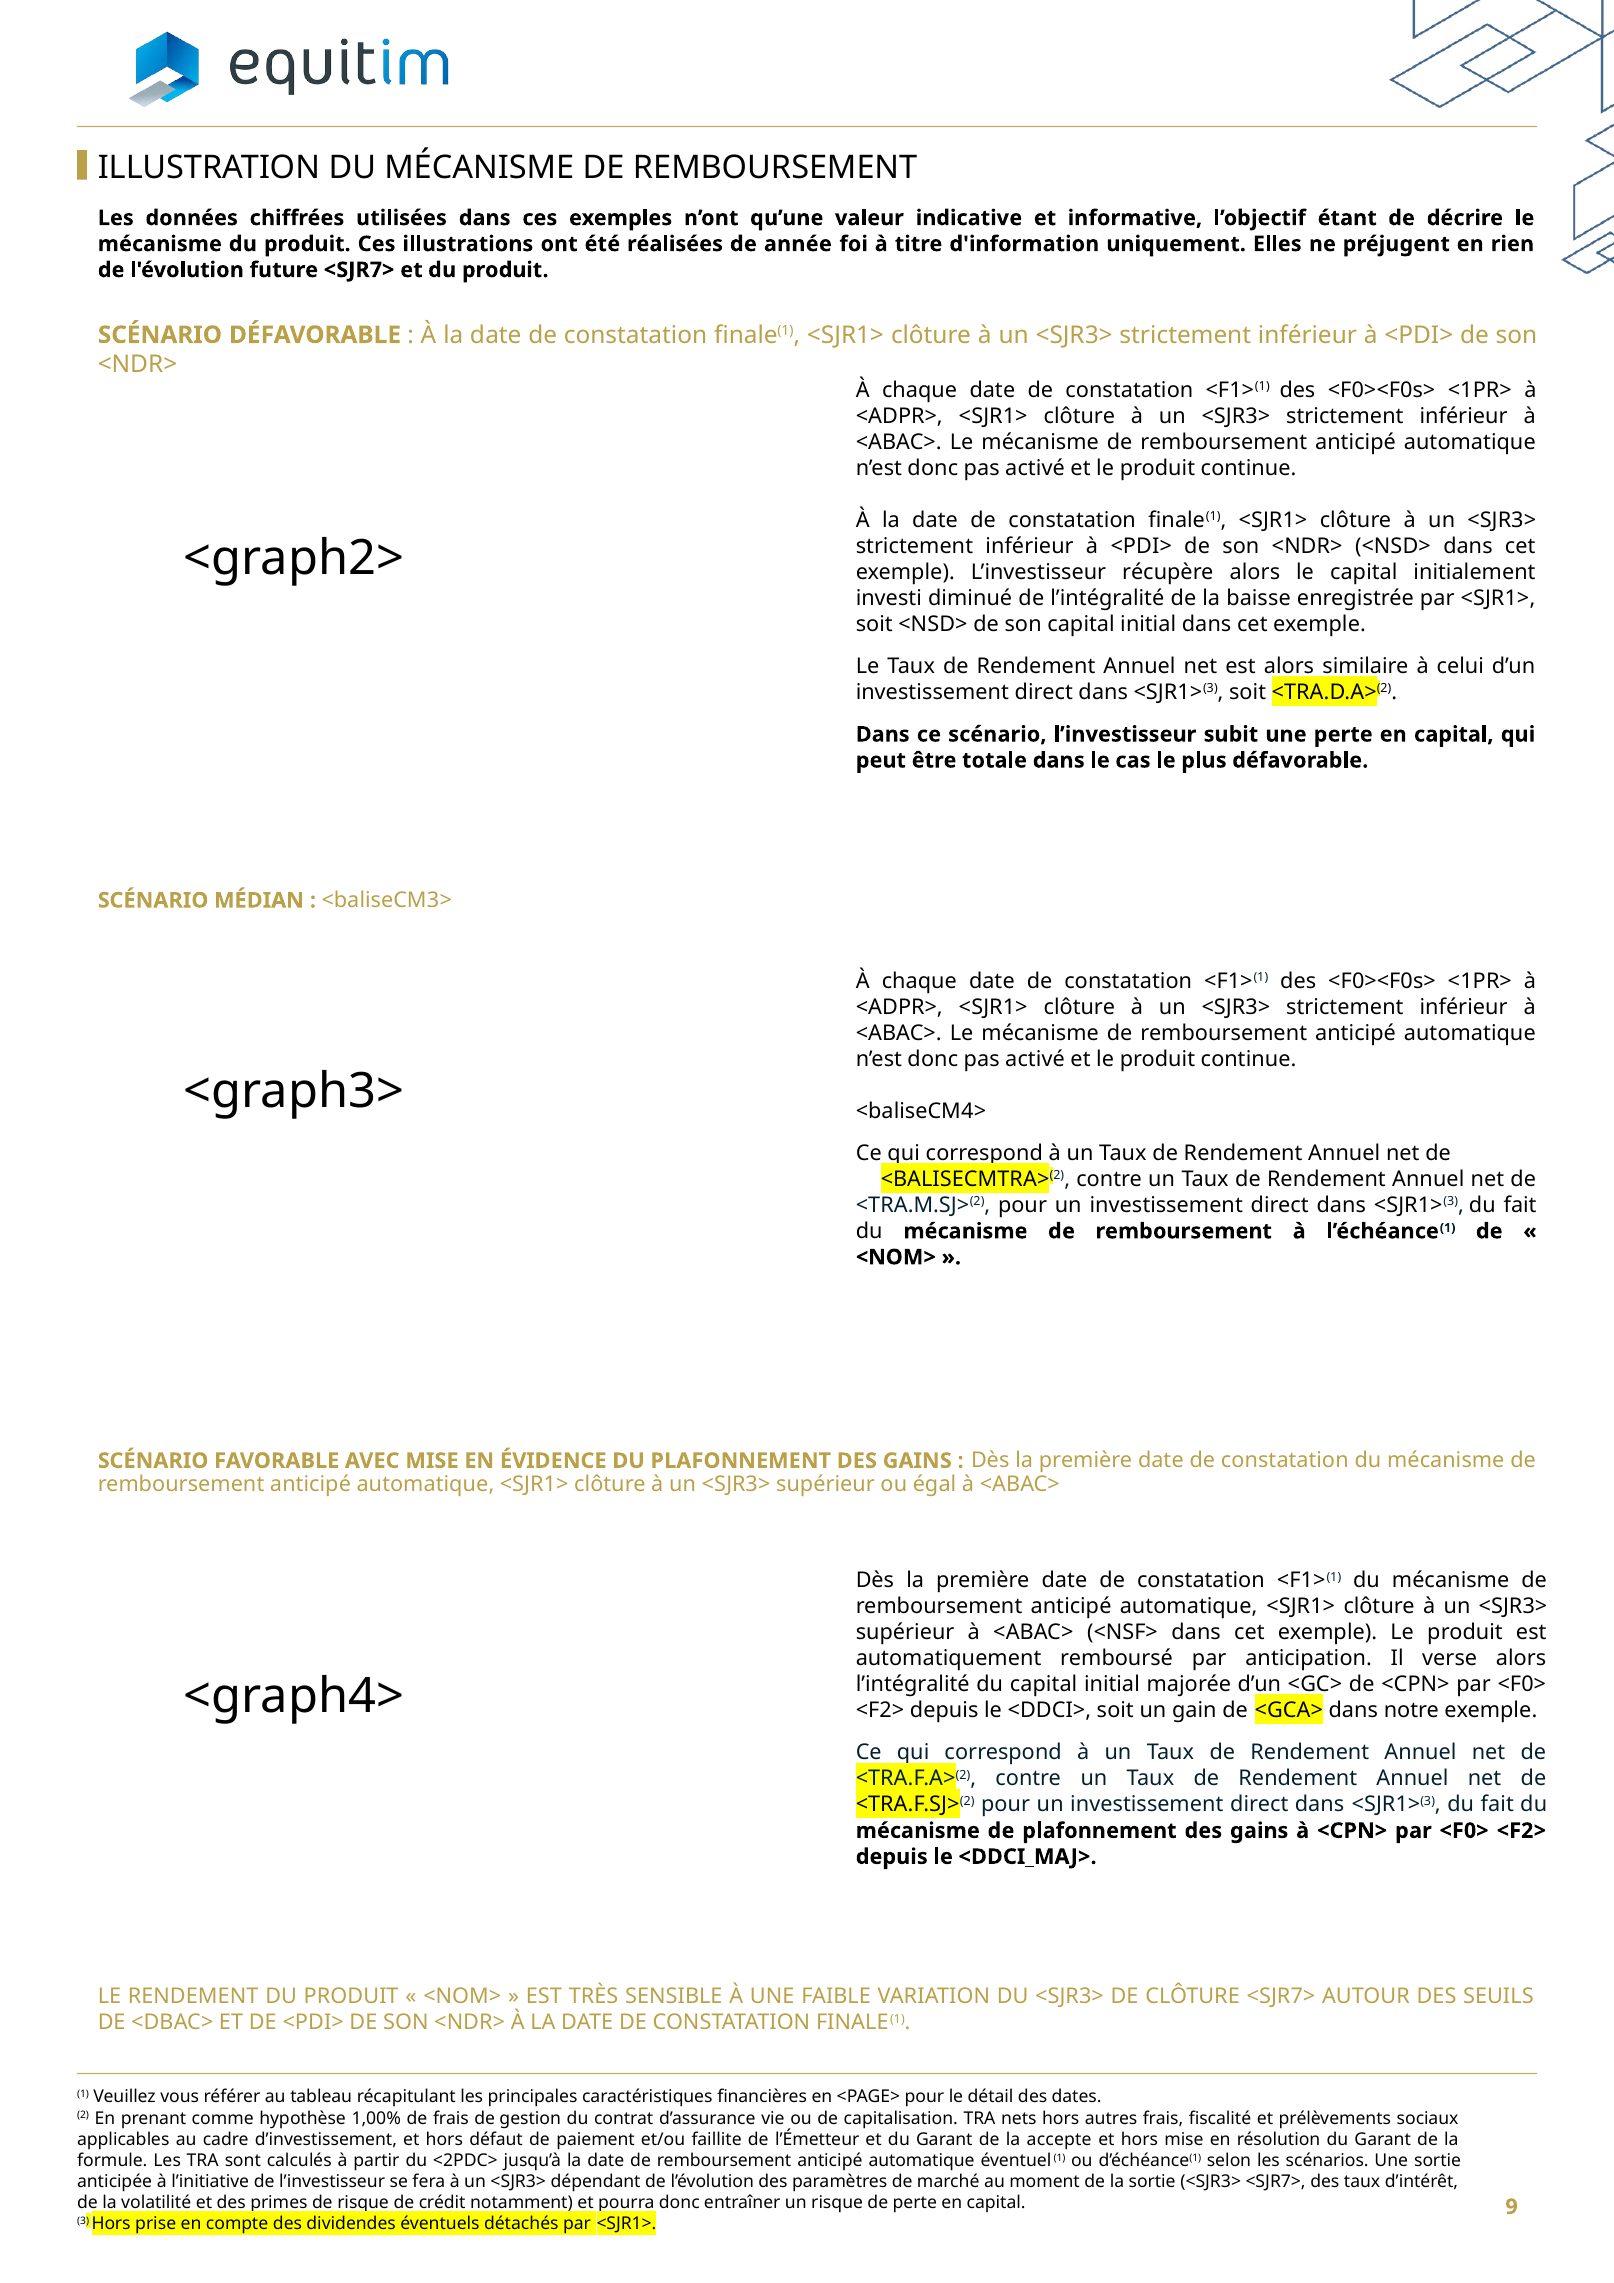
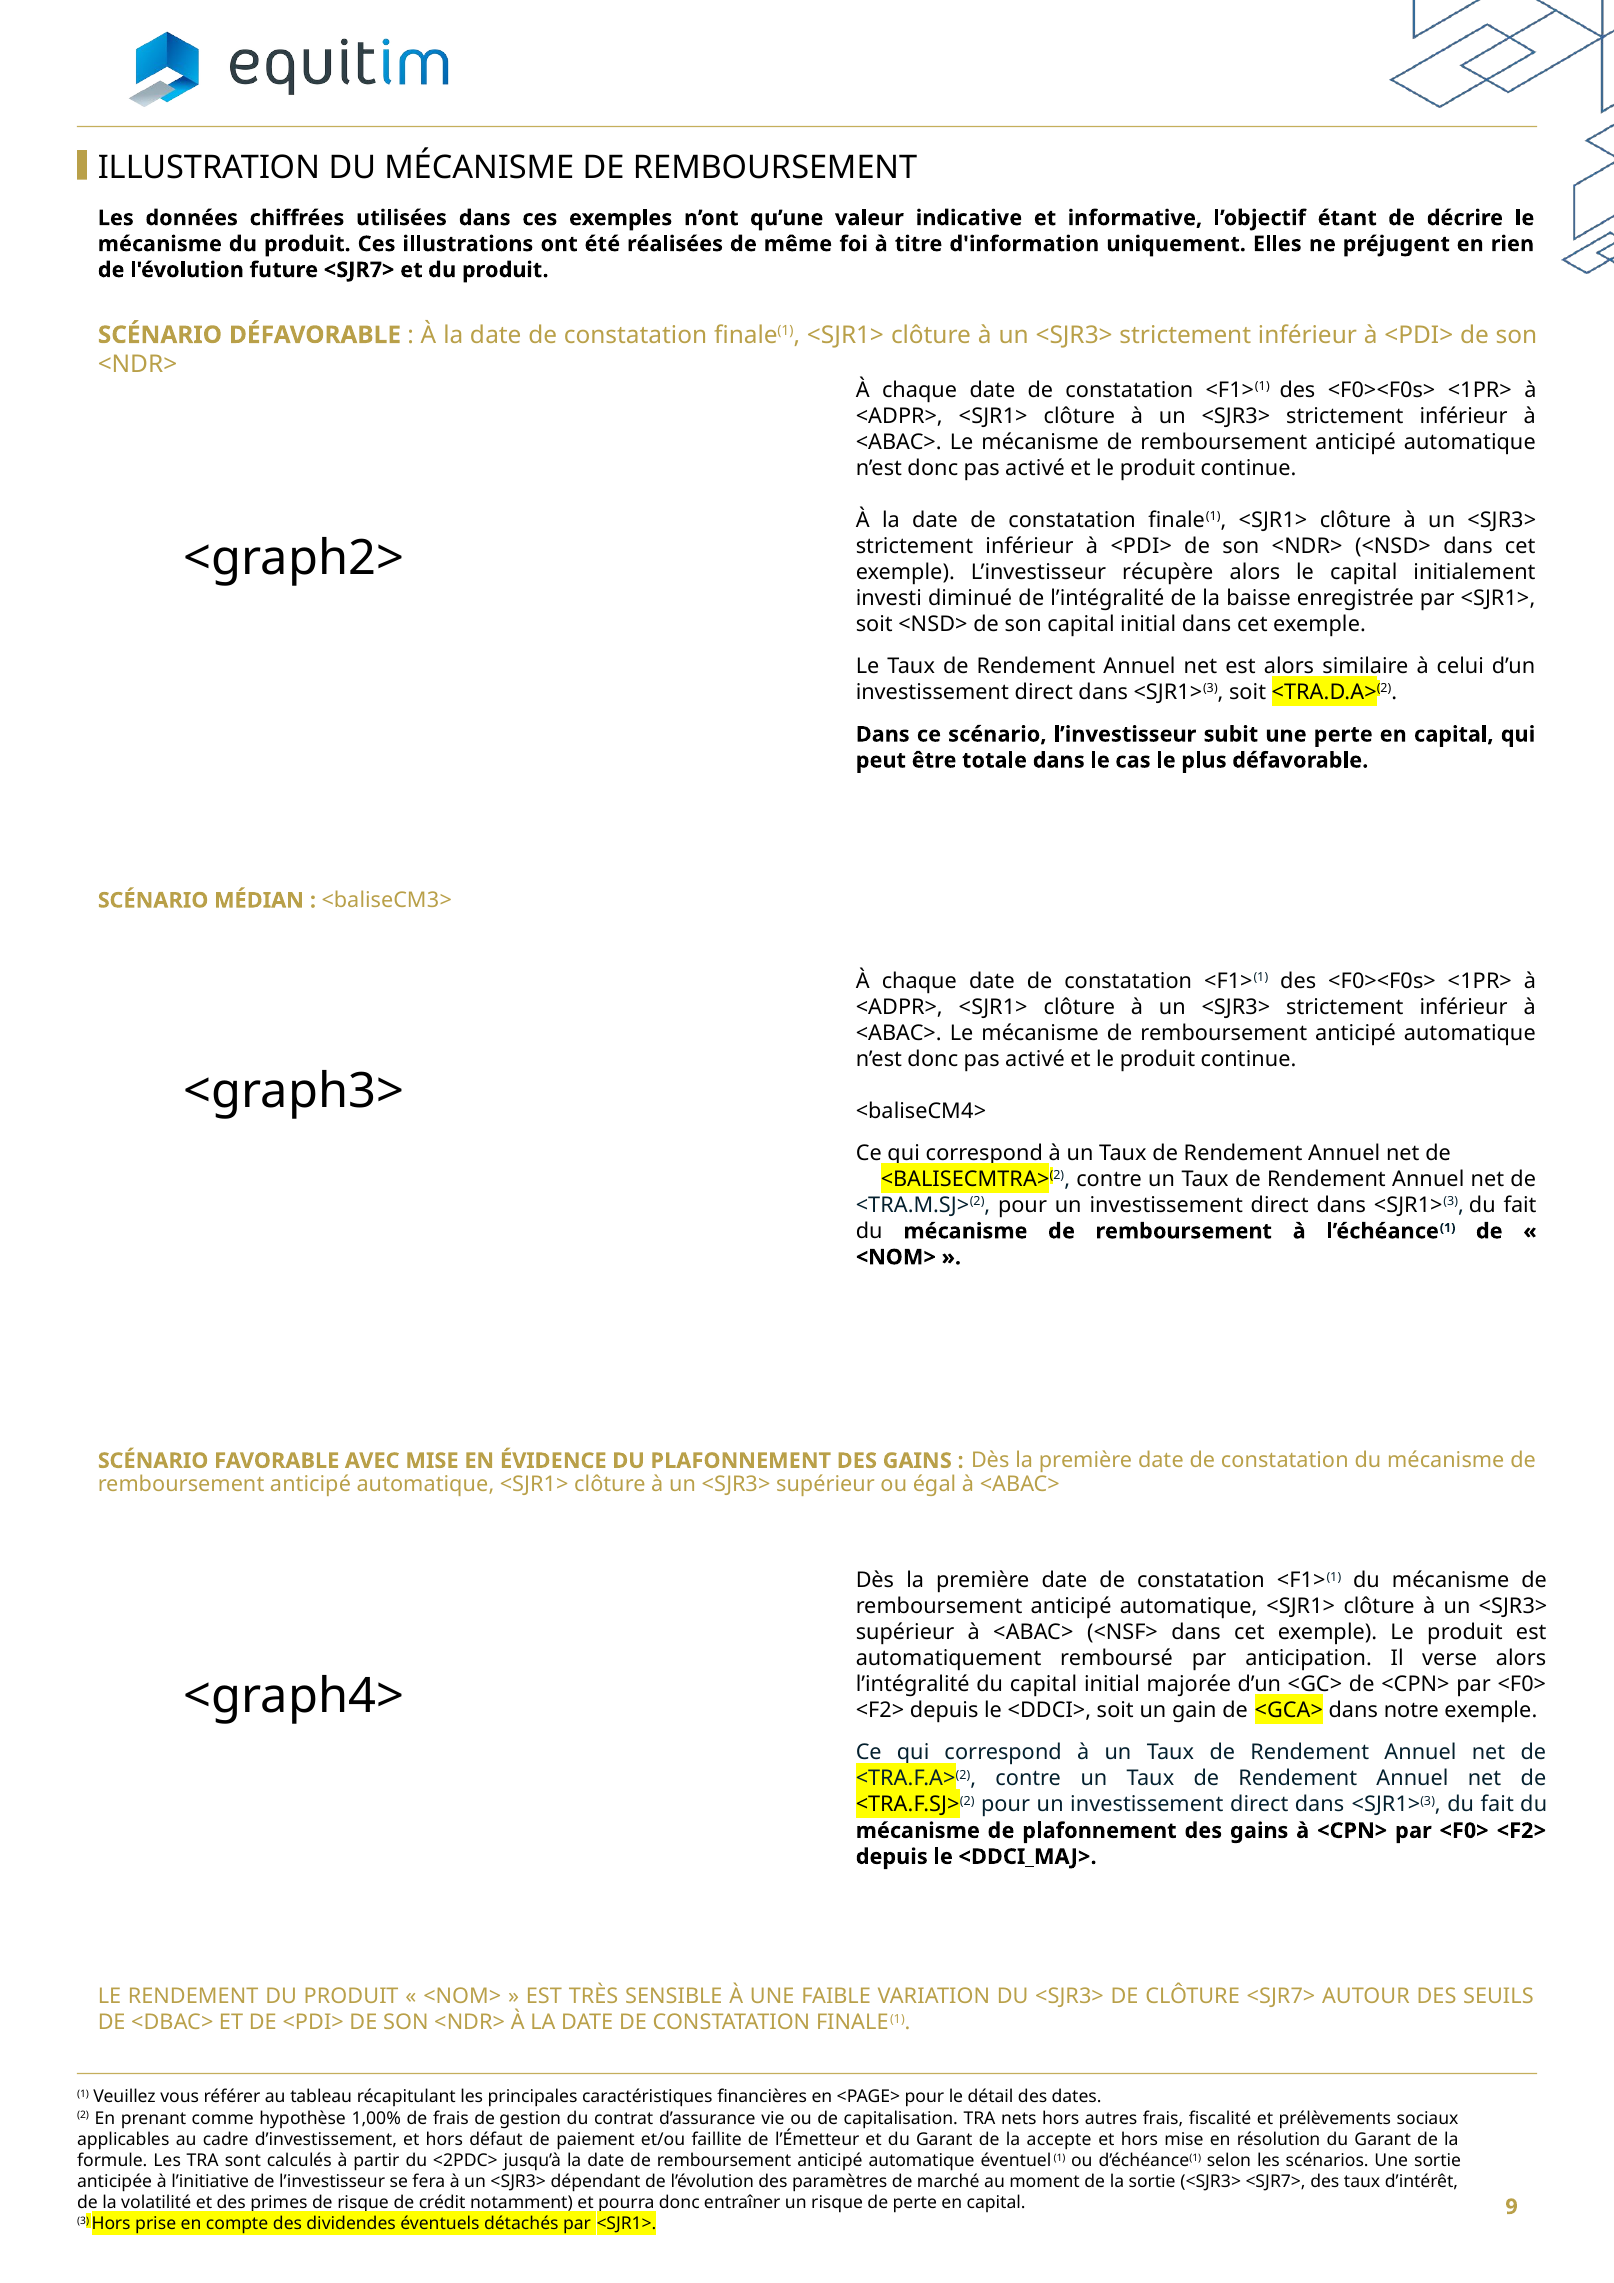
année: année -> même (798, 244)
